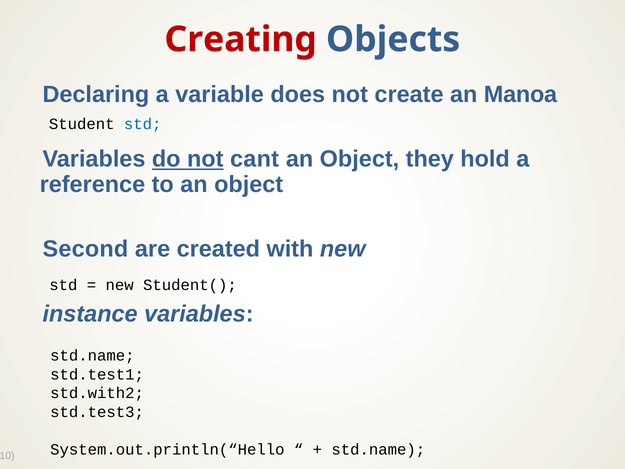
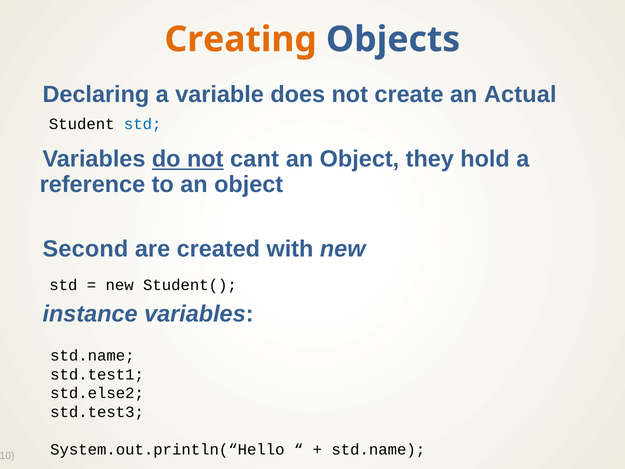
Creating colour: red -> orange (241, 39)
Manoa: Manoa -> Actual (520, 94)
std.with2: std.with2 -> std.else2 (97, 393)
